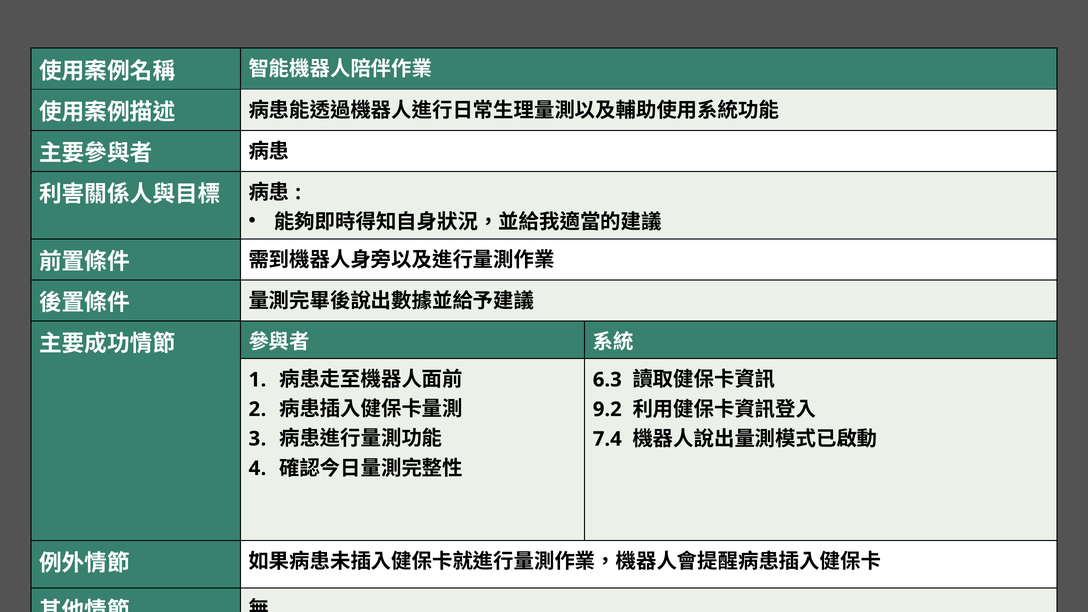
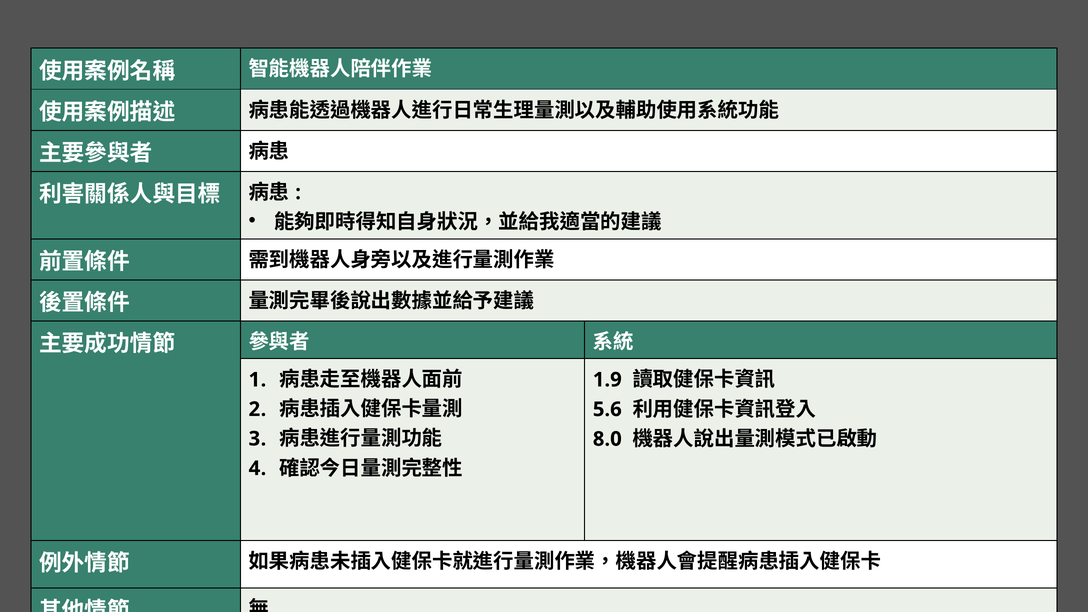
6.3: 6.3 -> 1.9 (607, 380)
9.2: 9.2 -> 5.6 (607, 409)
7.4: 7.4 -> 8.0 (607, 439)
